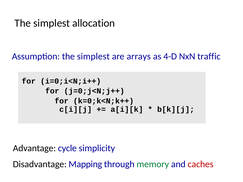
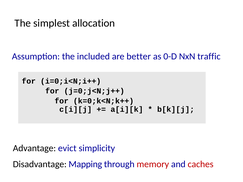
Assumption the simplest: simplest -> included (93, 57)
arrays: arrays -> better (139, 57)
4-D: 4-D -> 0-D (170, 57)
cycle: cycle -> evict (67, 148)
memory colour: green -> red (153, 164)
